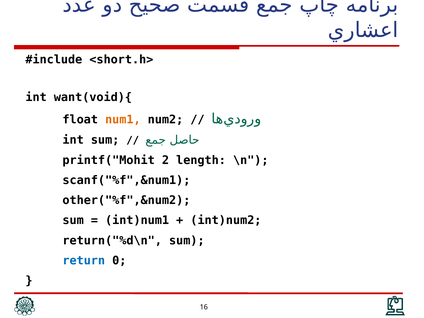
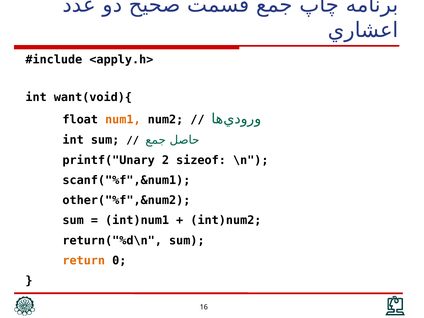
<short.h>: <short.h> -> <apply.h> (121, 60)
printf("Mohit: printf("Mohit -> printf("Unary (109, 160)
length: length -> sizeof (201, 160)
return colour: blue -> orange (84, 261)
